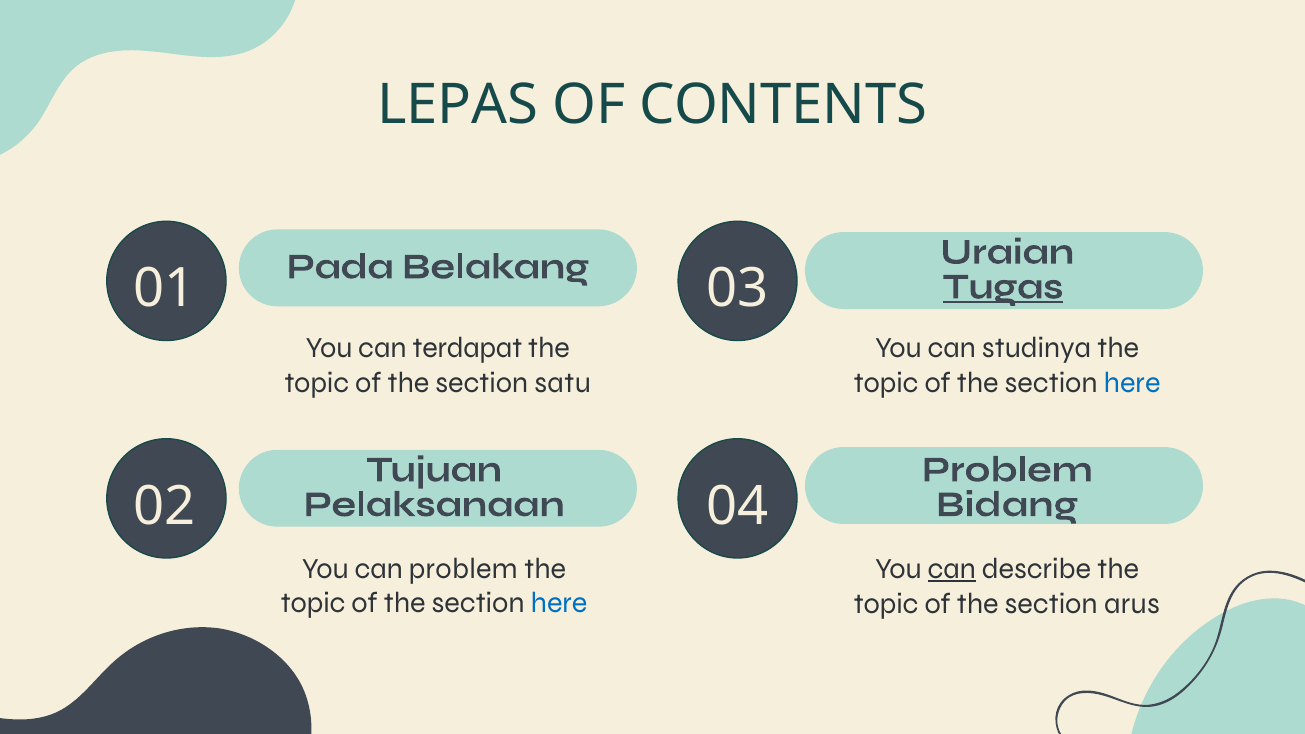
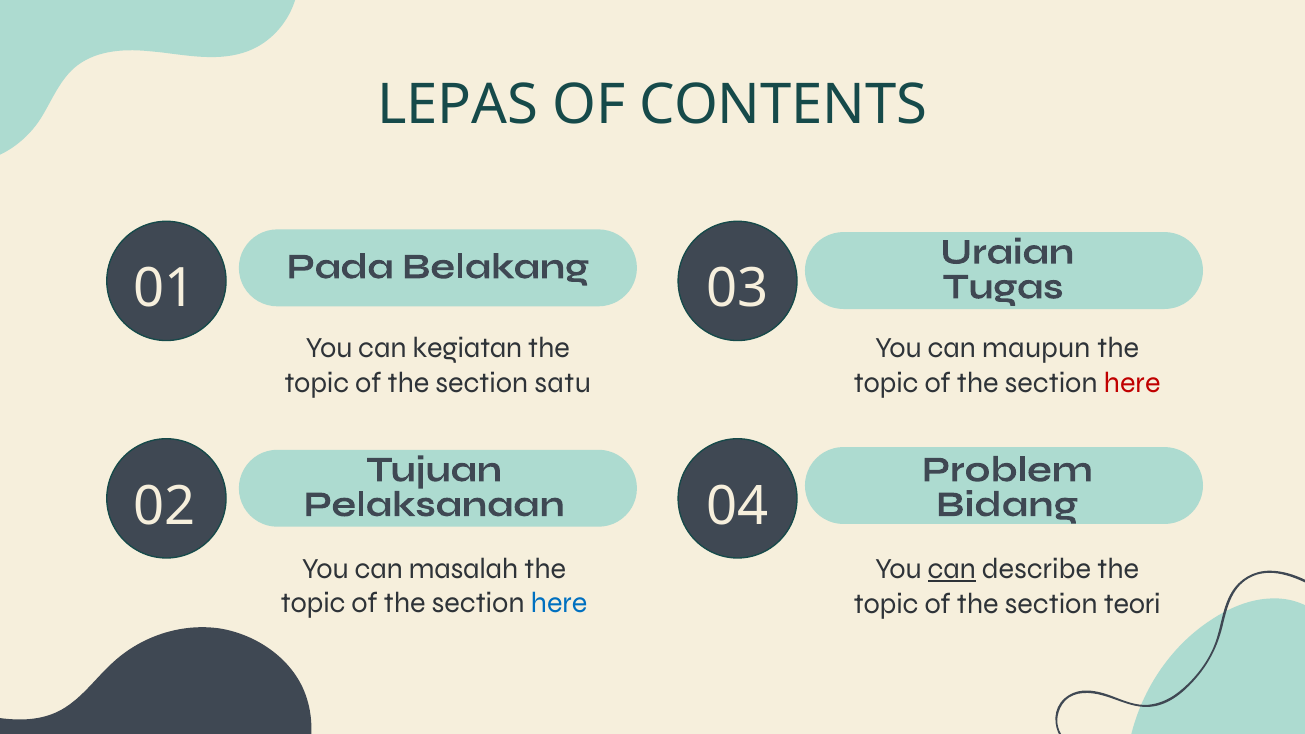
Tugas underline: present -> none (1003, 286)
terdapat: terdapat -> kegiatan (467, 348)
studinya: studinya -> maupun (1036, 348)
here colour: blue -> red (1132, 383)
can problem: problem -> masalah (464, 569)
arus: arus -> teori (1132, 604)
